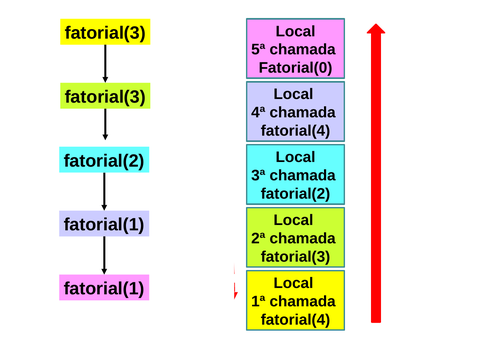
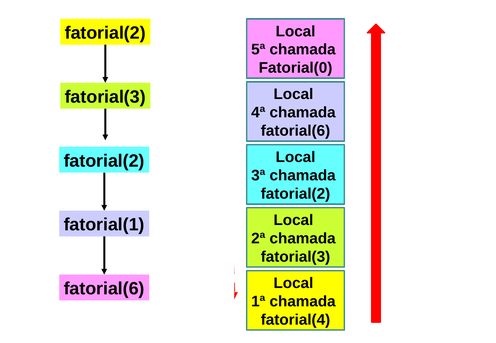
fatorial(3: fatorial(3 -> fatorial(2 (105, 33)
fatorial(4: fatorial(4 -> fatorial(6 (296, 131)
fatorial(1: fatorial(1 -> fatorial(6 (104, 289)
